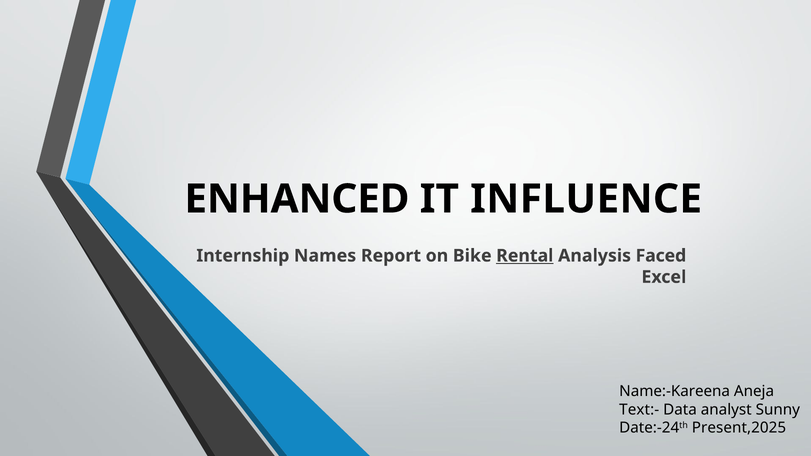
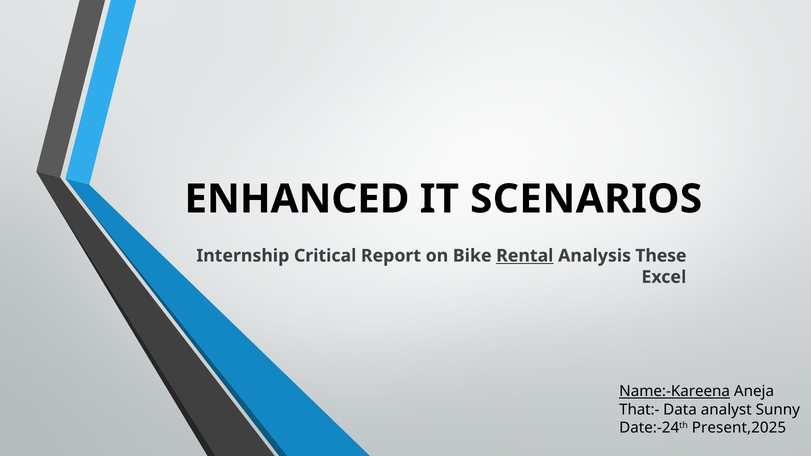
INFLUENCE: INFLUENCE -> SCENARIOS (586, 199)
Names: Names -> Critical (325, 256)
Faced: Faced -> These (661, 256)
Name:-Kareena underline: none -> present (675, 392)
Text:-: Text:- -> That:- (639, 410)
